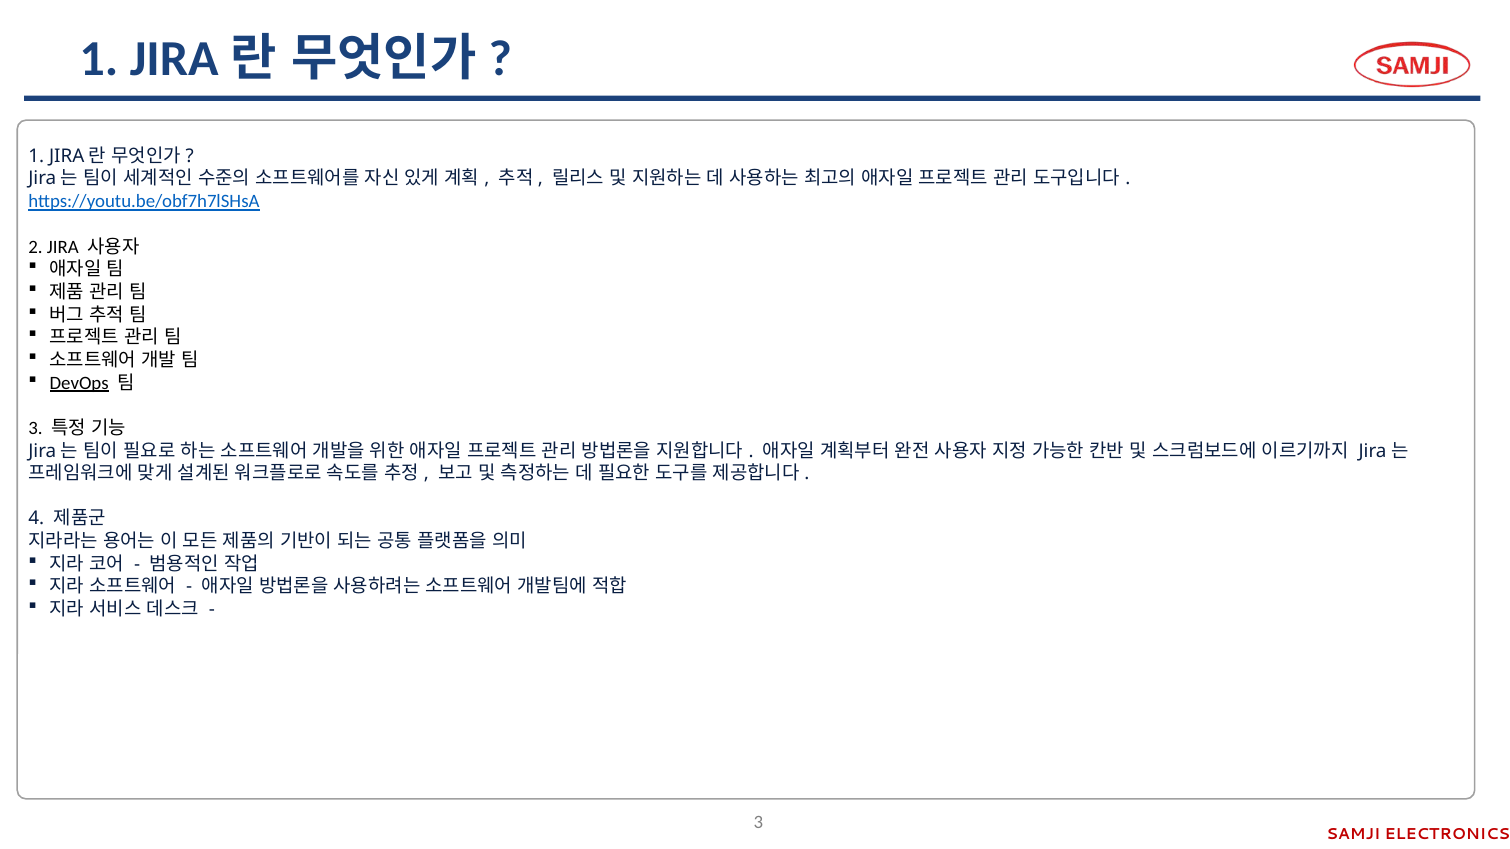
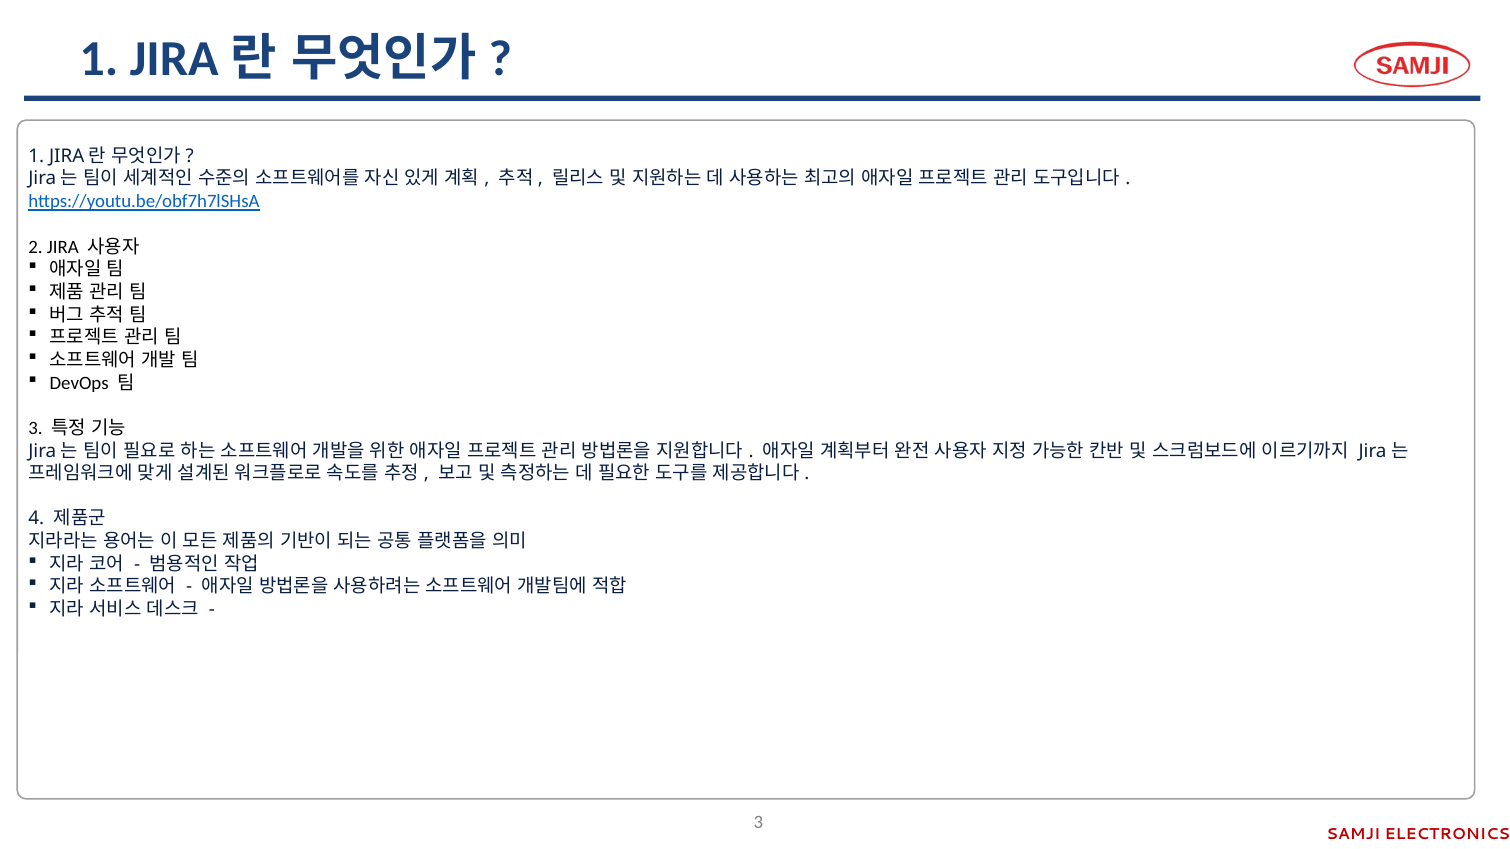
DevOps underline: present -> none (79, 383)
